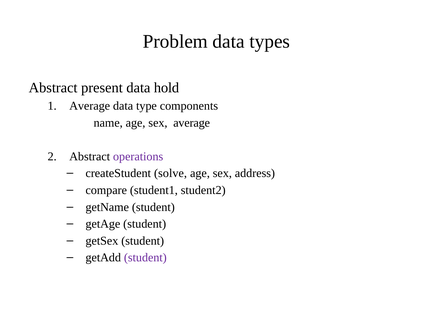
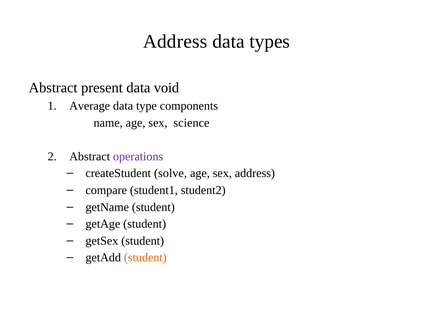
Problem: Problem -> Address (175, 41)
hold: hold -> void (166, 88)
sex average: average -> science (191, 123)
student colour: purple -> orange (145, 257)
